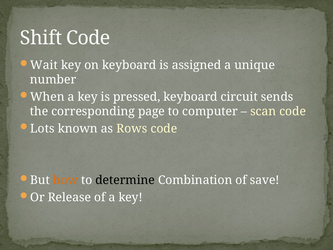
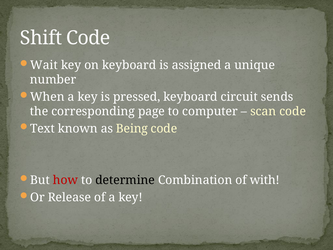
Lots: Lots -> Text (42, 128)
Rows: Rows -> Being (132, 128)
how colour: orange -> red (65, 180)
save: save -> with (265, 180)
